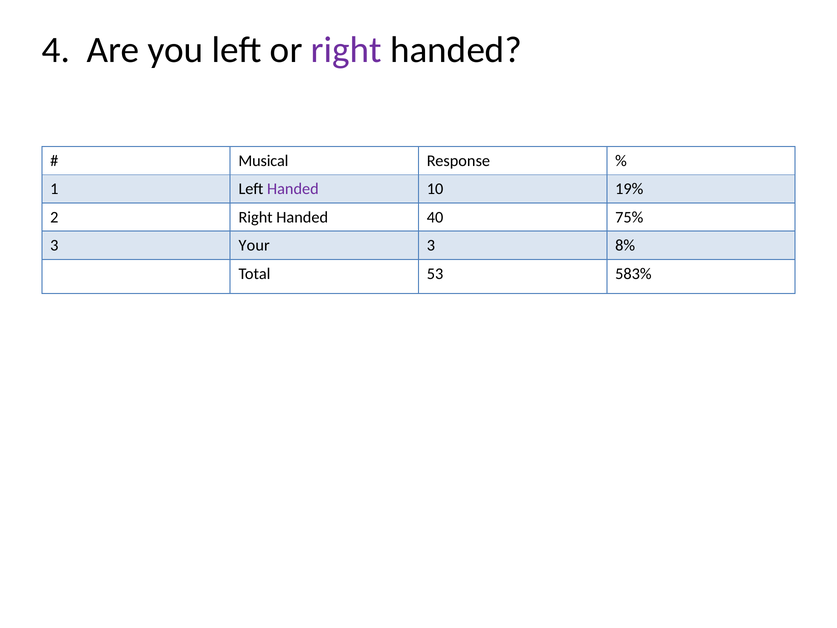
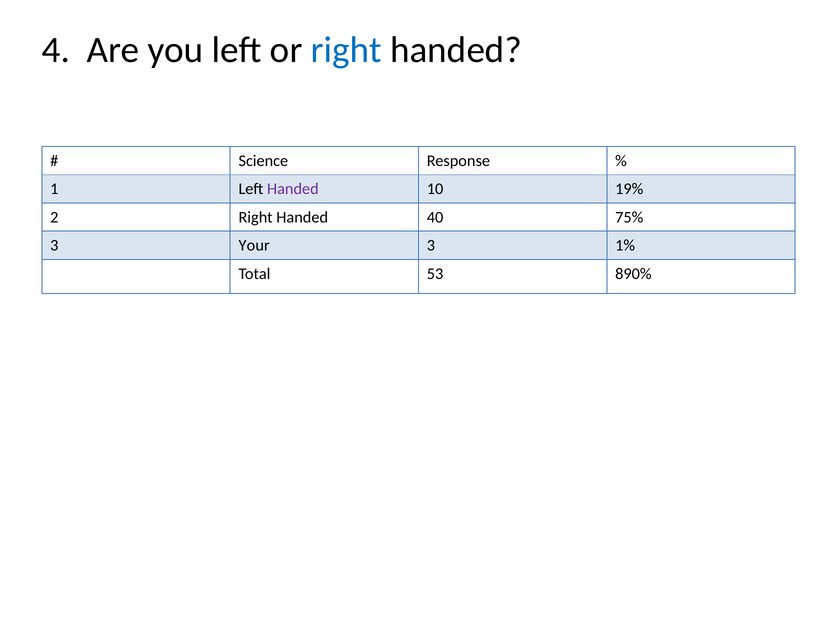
right colour: purple -> blue (346, 50)
Musical: Musical -> Science (263, 161)
8%: 8% -> 1% (625, 245)
583%: 583% -> 890% (633, 274)
